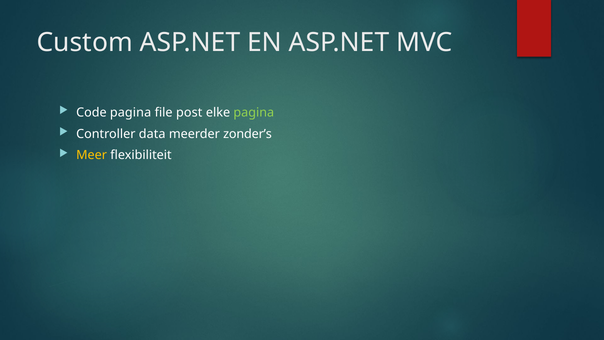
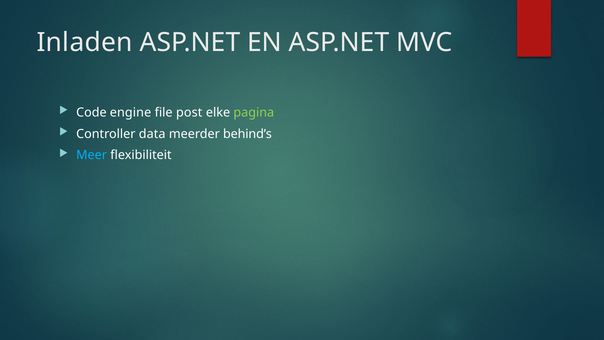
Custom: Custom -> Inladen (85, 42)
Code pagina: pagina -> engine (131, 112)
zonder’s: zonder’s -> behind’s (247, 134)
Meer colour: yellow -> light blue (92, 155)
